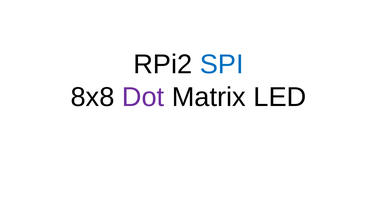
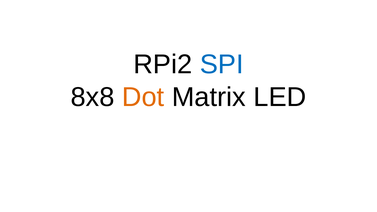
Dot colour: purple -> orange (143, 97)
